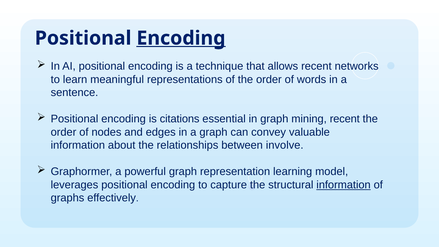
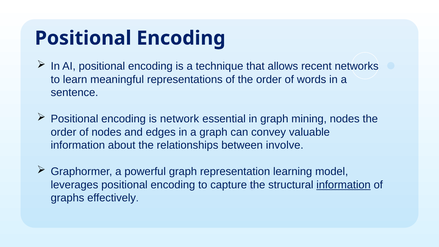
Encoding underline: present -> none (181, 38)
citations: citations -> network (180, 119)
mining recent: recent -> nodes (345, 119)
